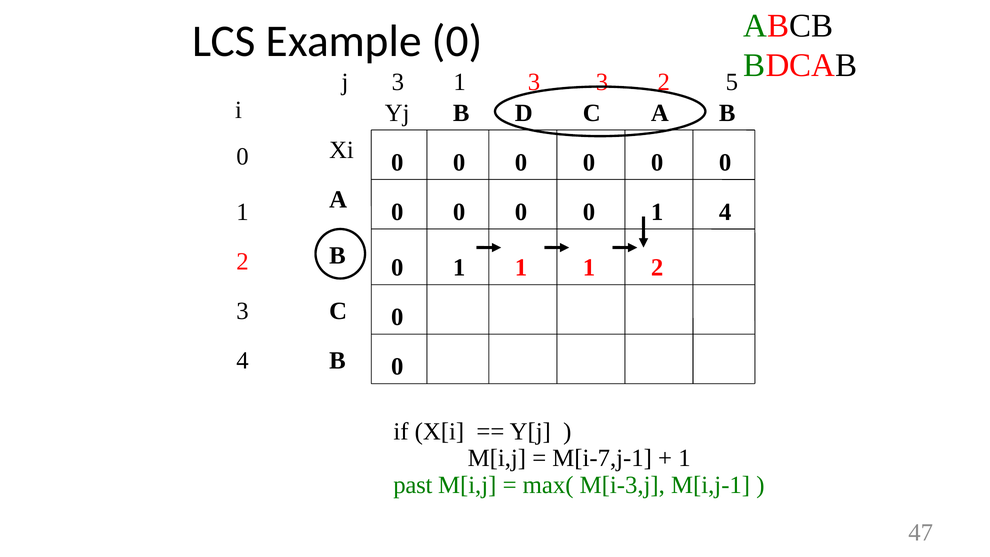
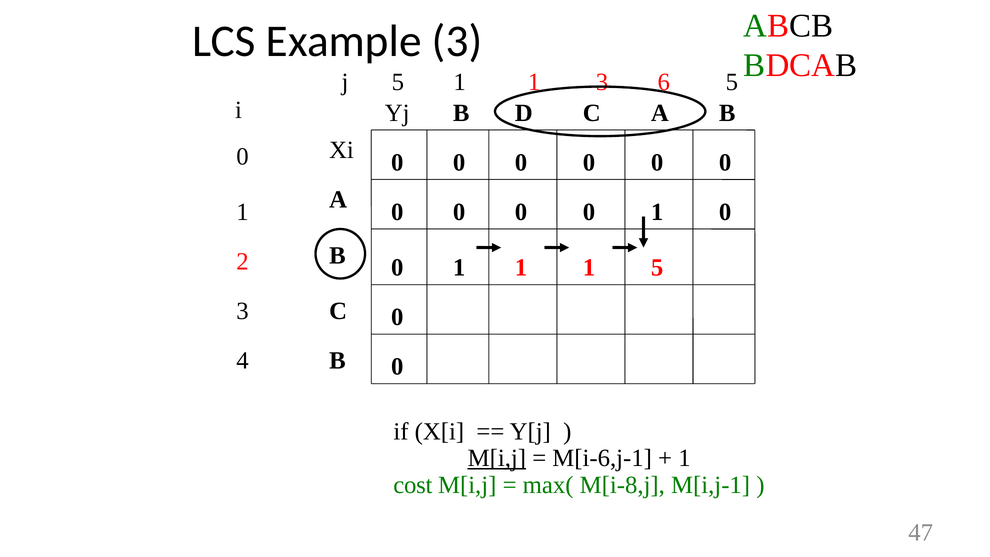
Example 0: 0 -> 3 (457, 41)
j 3: 3 -> 5 (398, 82)
3: 3 -> 1 (534, 82)
3 2: 2 -> 6 (664, 82)
4: 4 -> 0 (725, 212)
1 1 2: 2 -> 5 (657, 268)
M[i,j underline: none -> present (497, 458)
M[i-7,j-1: M[i-7,j-1 -> M[i-6,j-1 (602, 458)
past: past -> cost (413, 485)
M[i-3,j: M[i-3,j -> M[i-8,j (622, 485)
